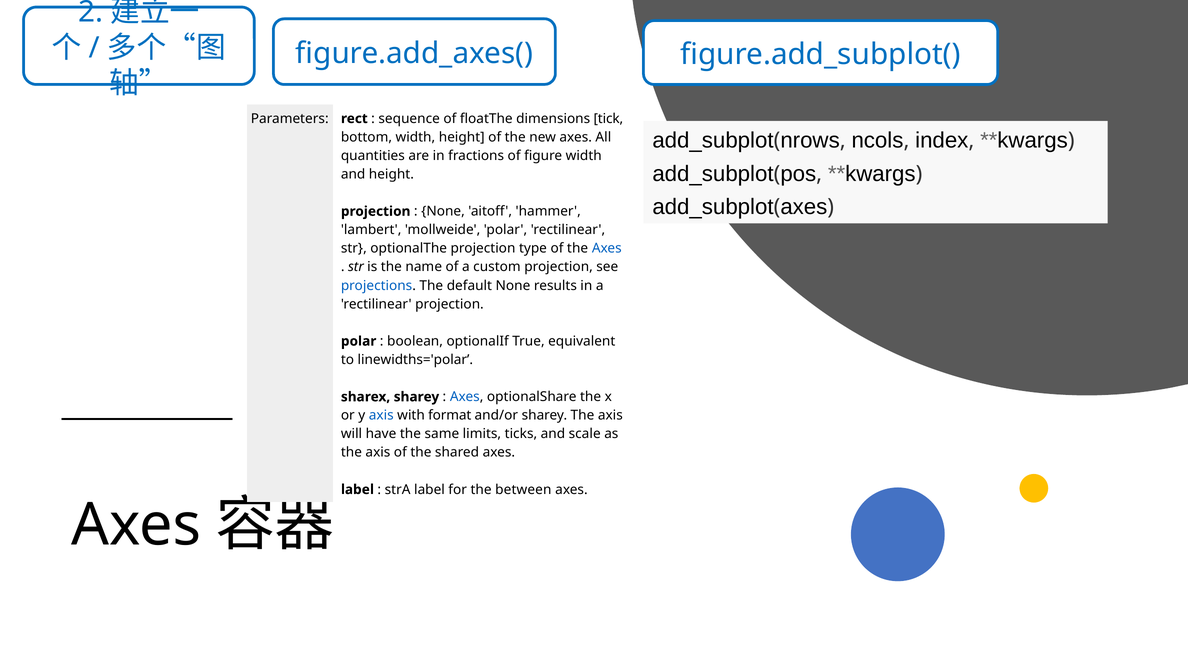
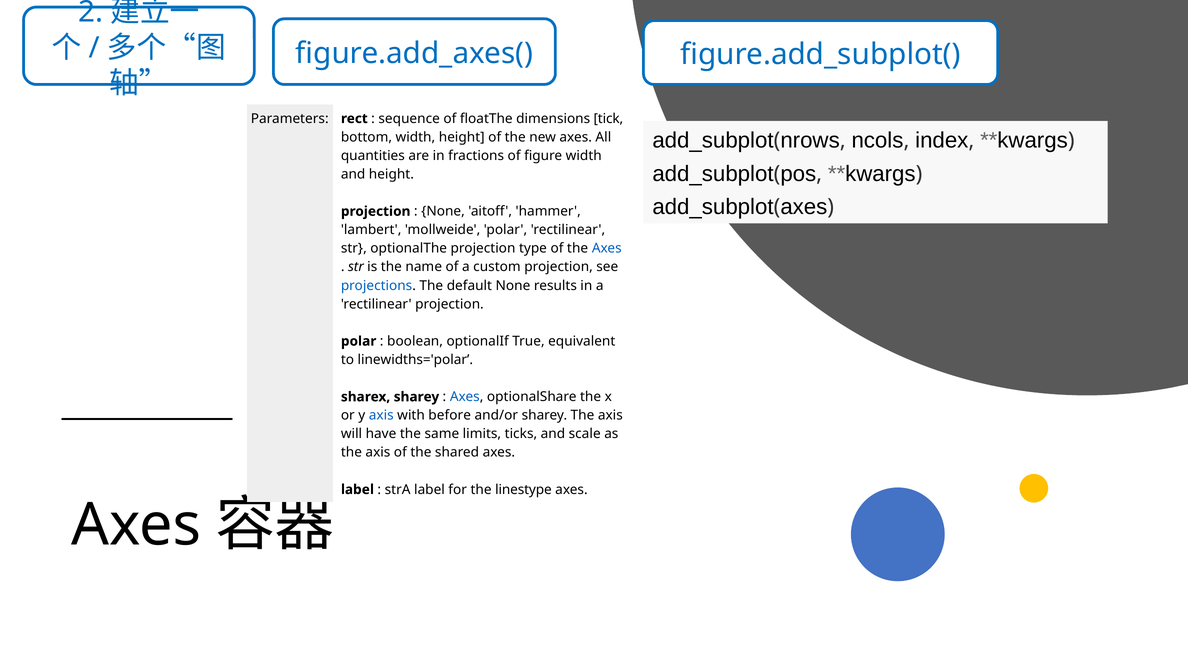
format: format -> before (450, 416)
between: between -> linestype (523, 490)
